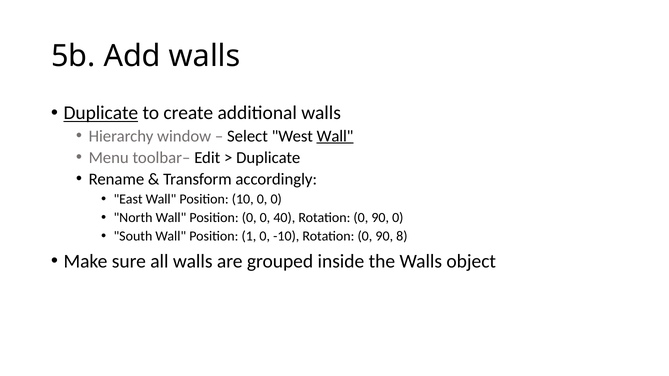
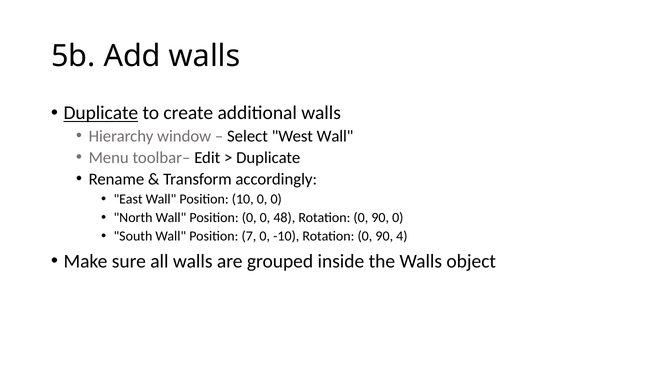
Wall underline: present -> none (335, 136)
40: 40 -> 48 (284, 218)
1: 1 -> 7 (249, 236)
8: 8 -> 4 (402, 236)
